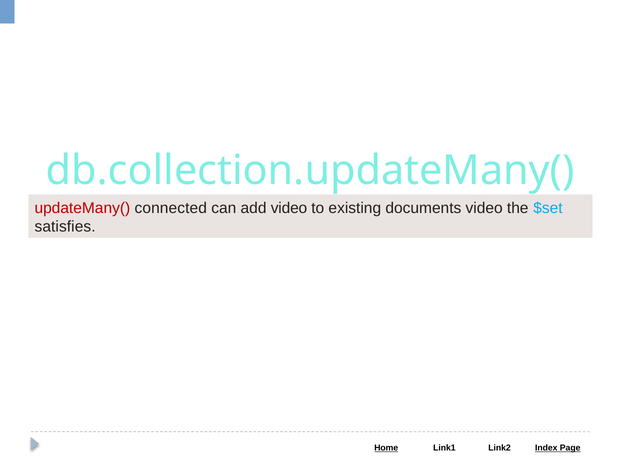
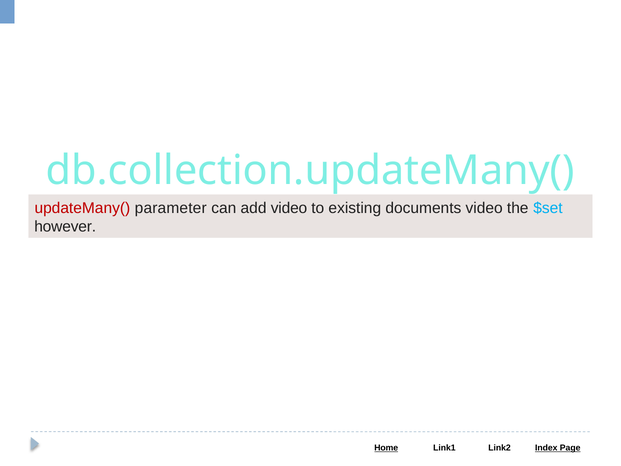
connected: connected -> parameter (171, 208)
satisfies: satisfies -> however (65, 226)
